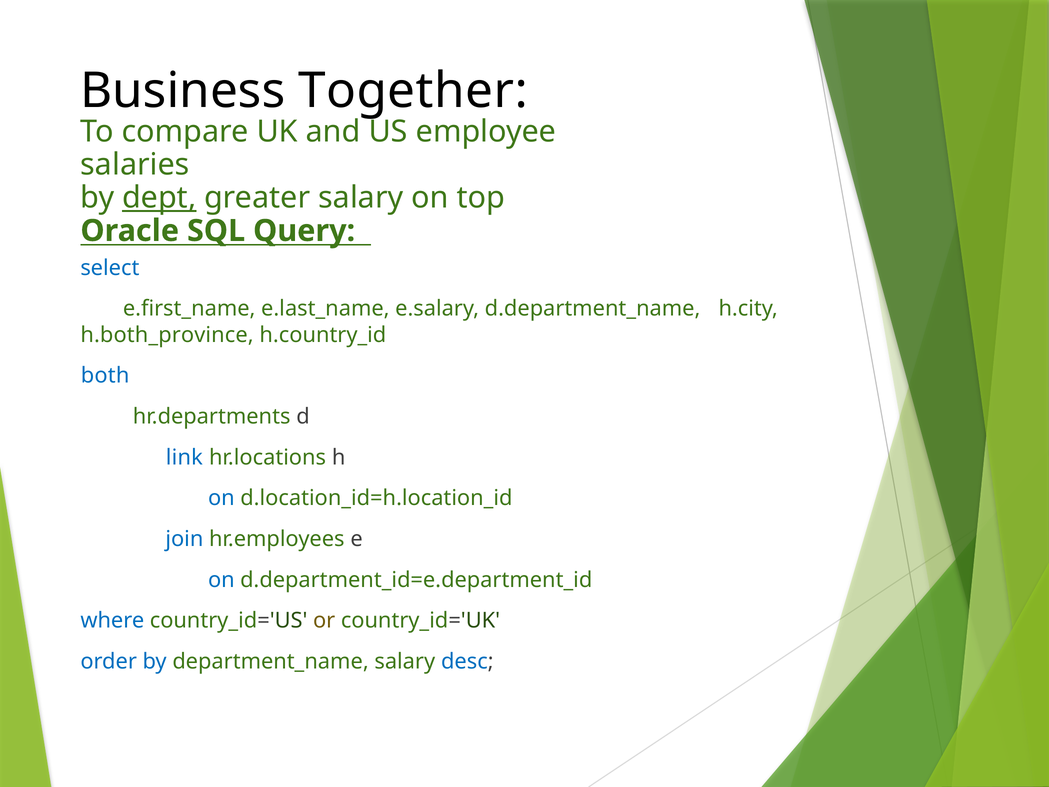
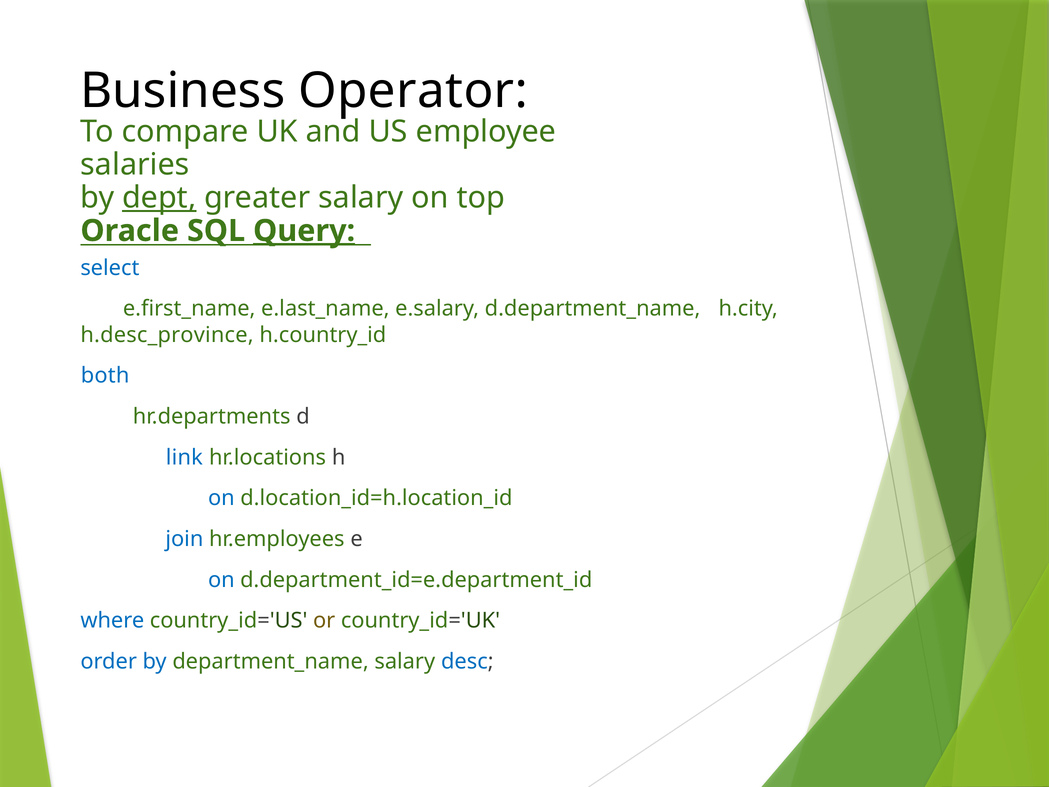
Together: Together -> Operator (413, 91)
Query underline: none -> present (304, 231)
h.both_province: h.both_province -> h.desc_province (167, 335)
